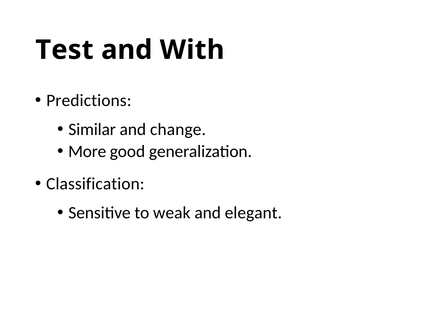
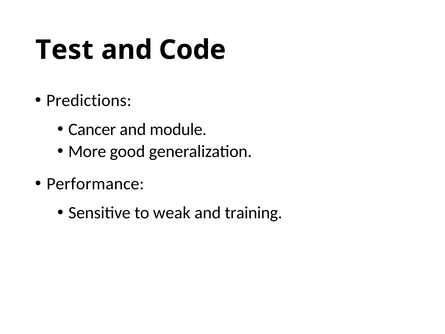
With: With -> Code (192, 50)
Similar: Similar -> Cancer (92, 130)
change: change -> module (178, 130)
Classification: Classification -> Performance (95, 184)
elegant: elegant -> training (253, 213)
